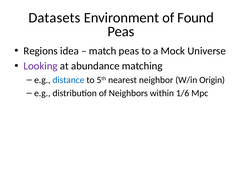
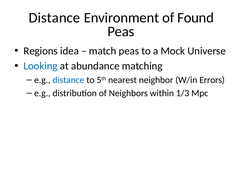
Datasets: Datasets -> Distance (54, 18)
Looking colour: purple -> blue (41, 66)
Origin: Origin -> Errors (212, 80)
1/6: 1/6 -> 1/3 (183, 93)
